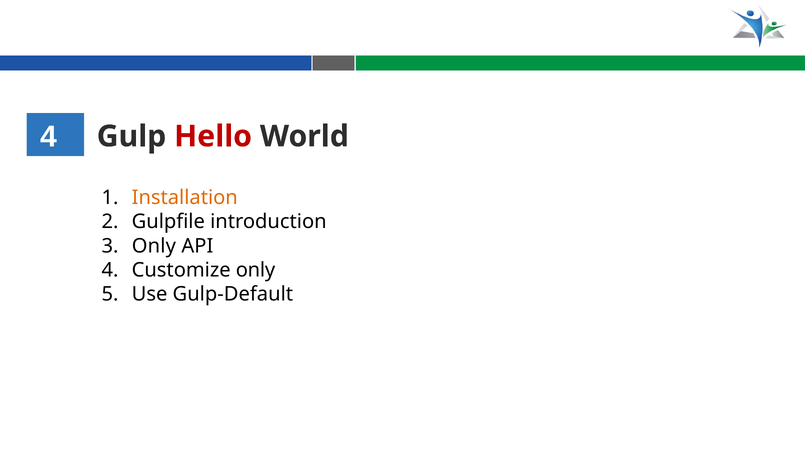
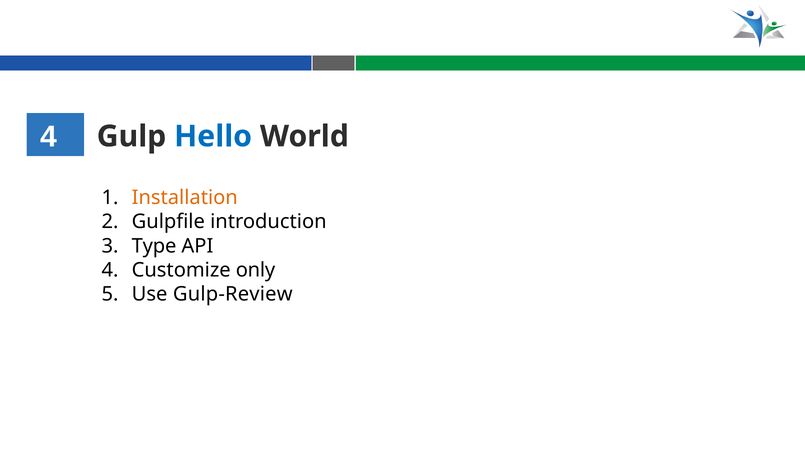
Hello colour: red -> blue (213, 136)
Only: Only -> Type (154, 246)
Gulp-Default: Gulp-Default -> Gulp-Review (233, 294)
